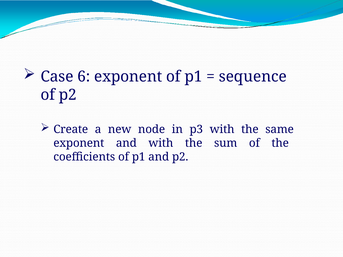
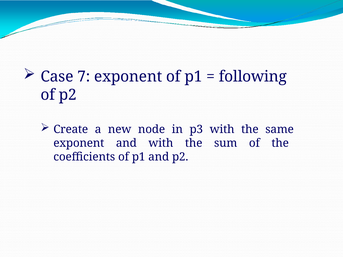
6: 6 -> 7 (84, 77)
sequence: sequence -> following (253, 77)
